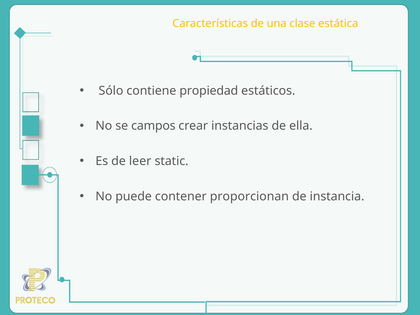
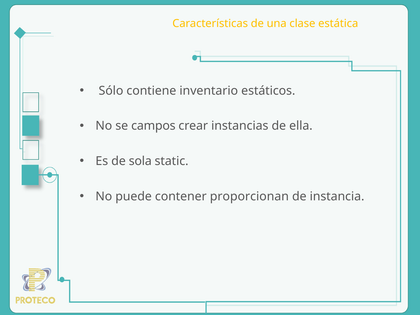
propiedad: propiedad -> inventario (209, 91)
leer: leer -> sola (140, 161)
